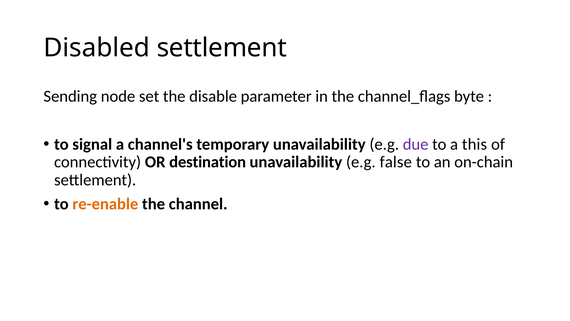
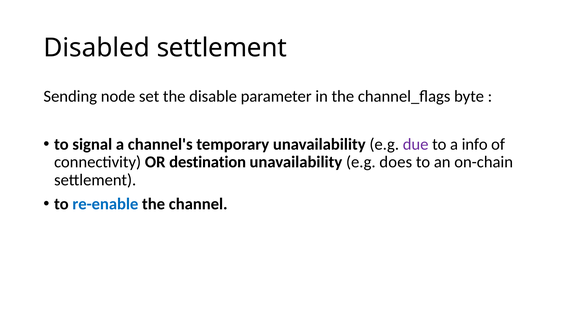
this: this -> info (475, 144)
false: false -> does (396, 162)
re-enable colour: orange -> blue (105, 204)
